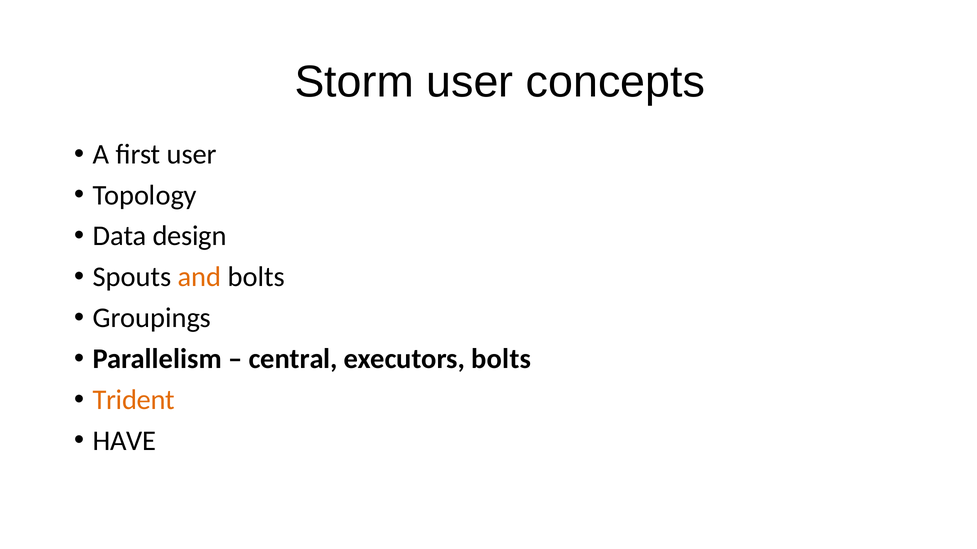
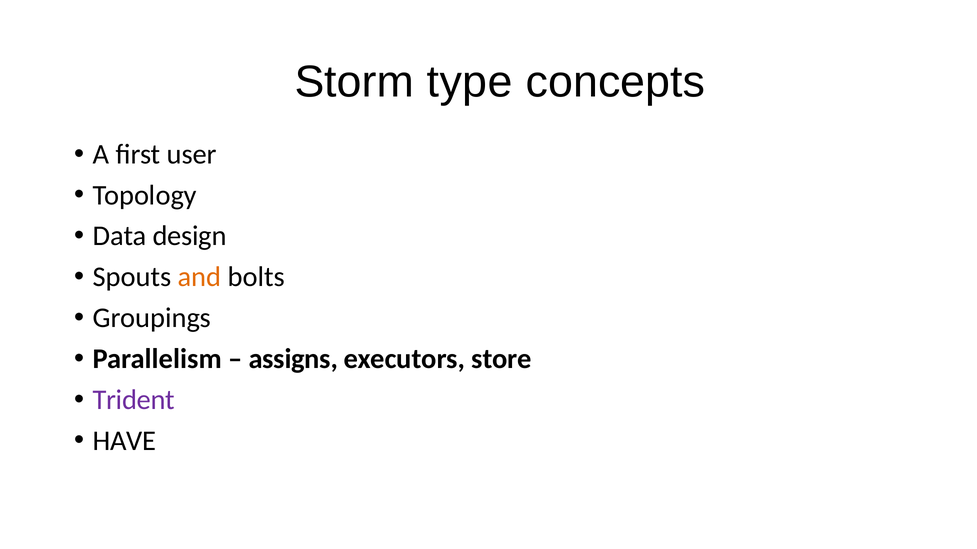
Storm user: user -> type (470, 82)
central: central -> assigns (293, 359)
executors bolts: bolts -> store (501, 359)
Trident colour: orange -> purple (134, 400)
